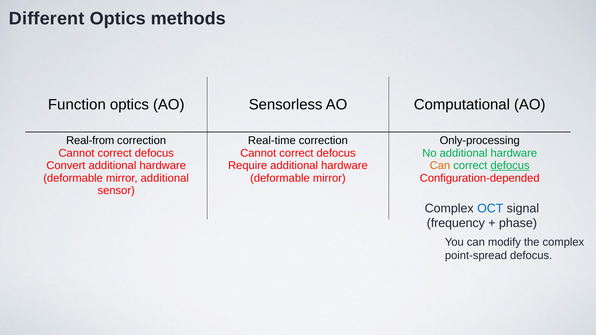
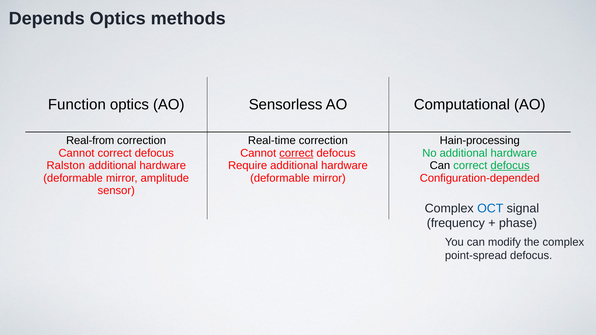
Different: Different -> Depends (47, 19)
Only-processing: Only-processing -> Hain-processing (480, 141)
correct underline: none -> present (296, 153)
Convert: Convert -> Ralston (66, 166)
Can colour: orange -> black (440, 166)
mirror additional: additional -> amplitude (165, 178)
